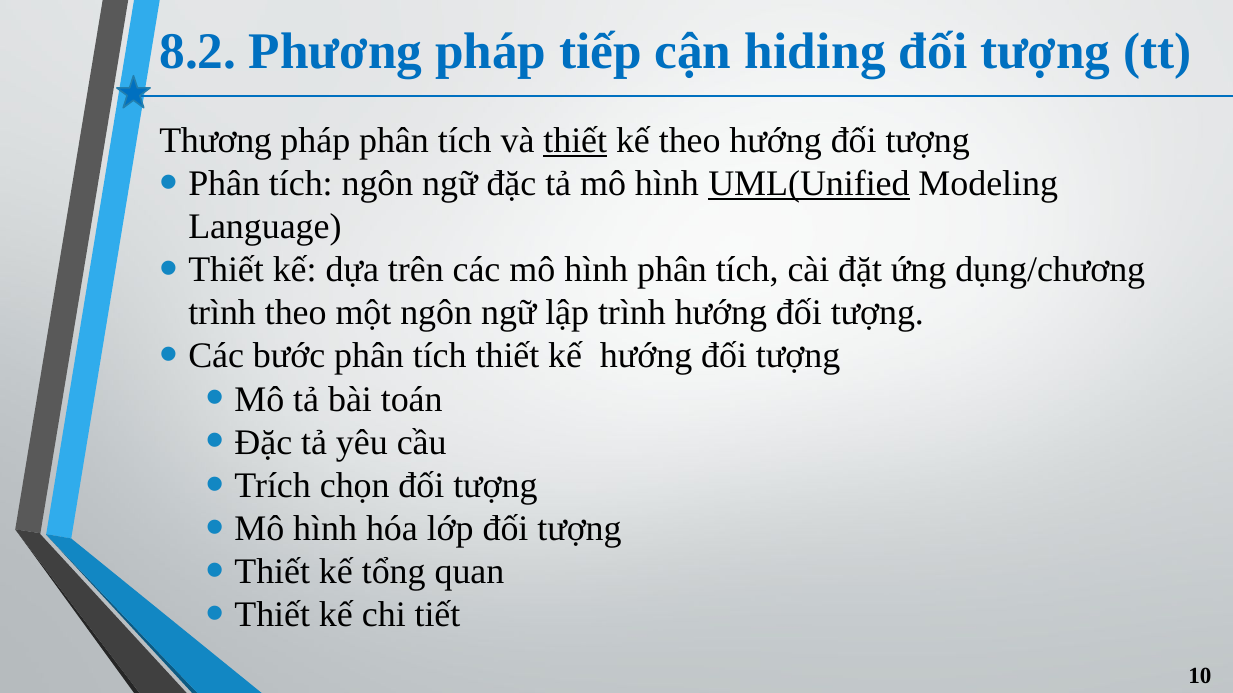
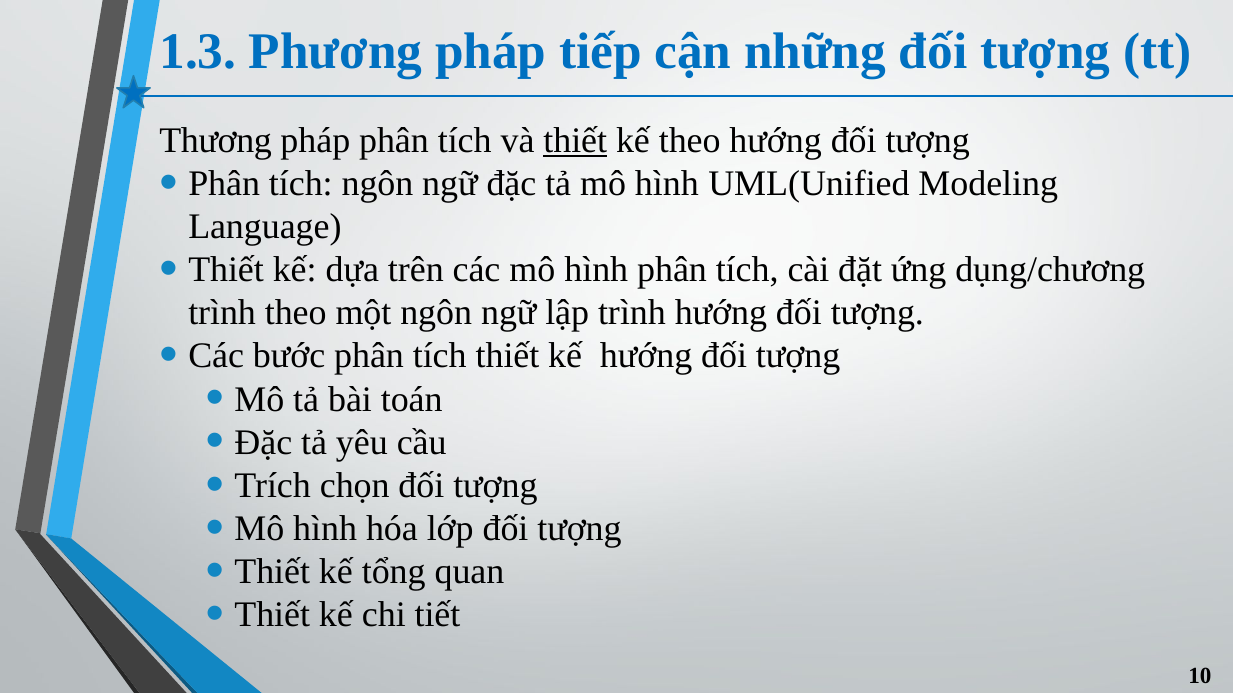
8.2: 8.2 -> 1.3 (198, 52)
hiding: hiding -> những (815, 52)
UML(Unified underline: present -> none (809, 184)
